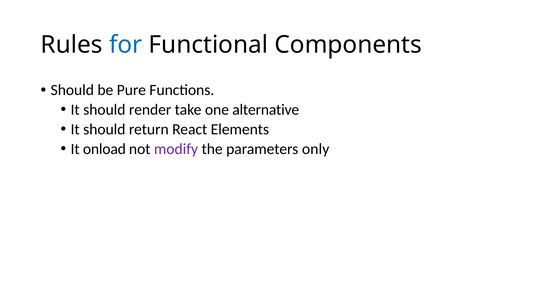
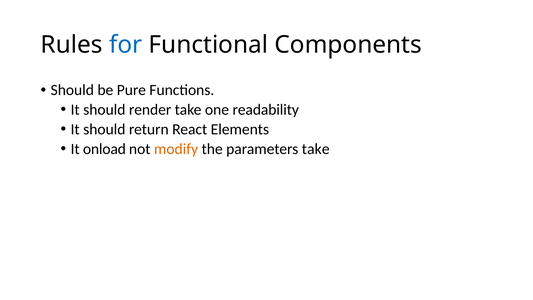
alternative: alternative -> readability (266, 110)
modify colour: purple -> orange (176, 149)
parameters only: only -> take (316, 149)
